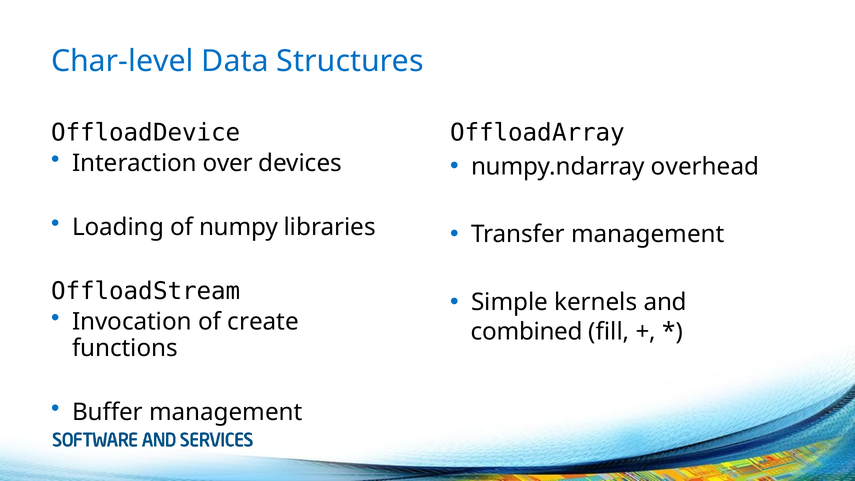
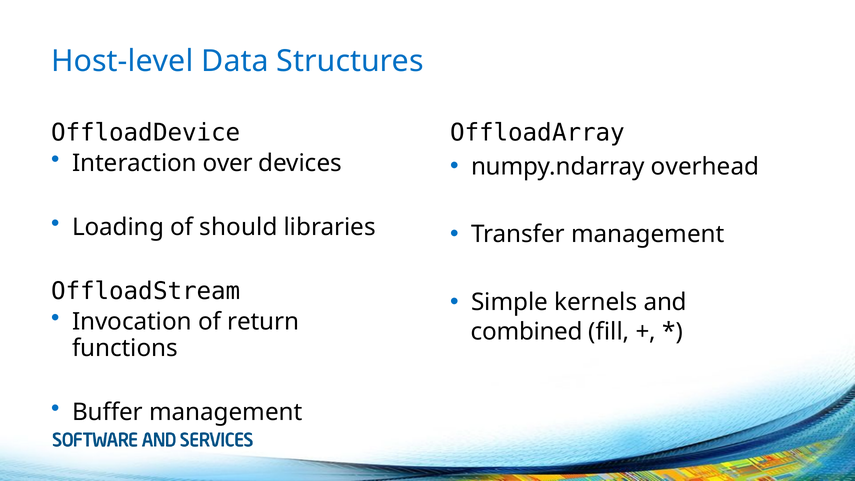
Char-level: Char-level -> Host-level (122, 61)
numpy: numpy -> should (238, 227)
create: create -> return (263, 322)
